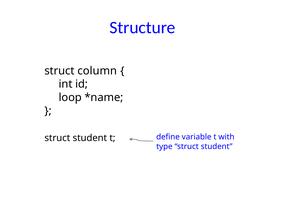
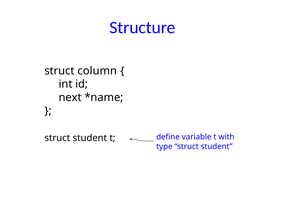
loop: loop -> next (70, 97)
